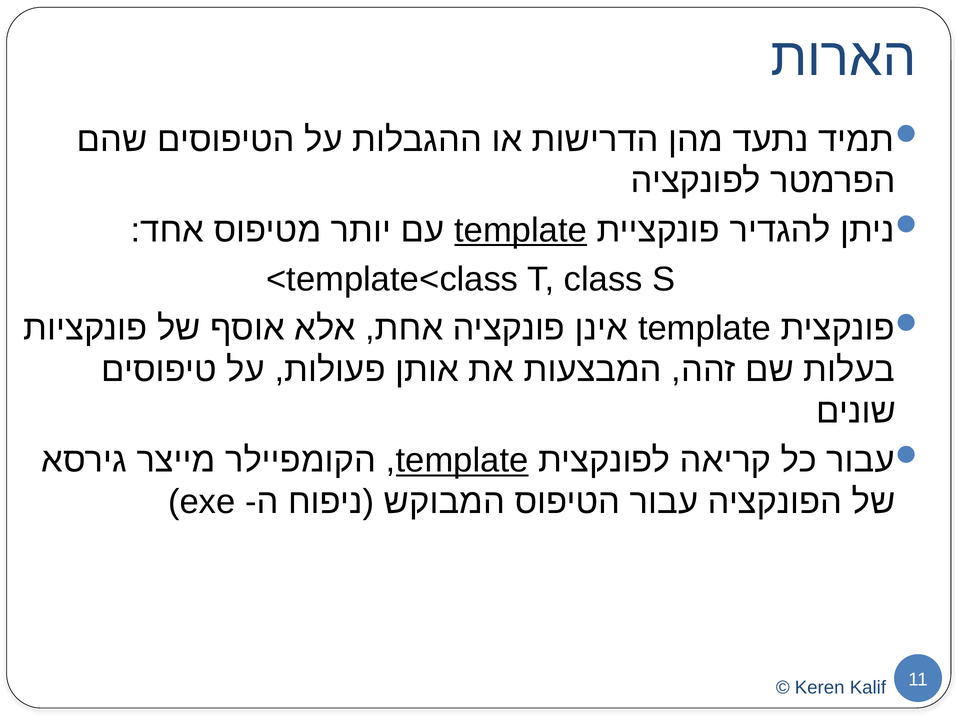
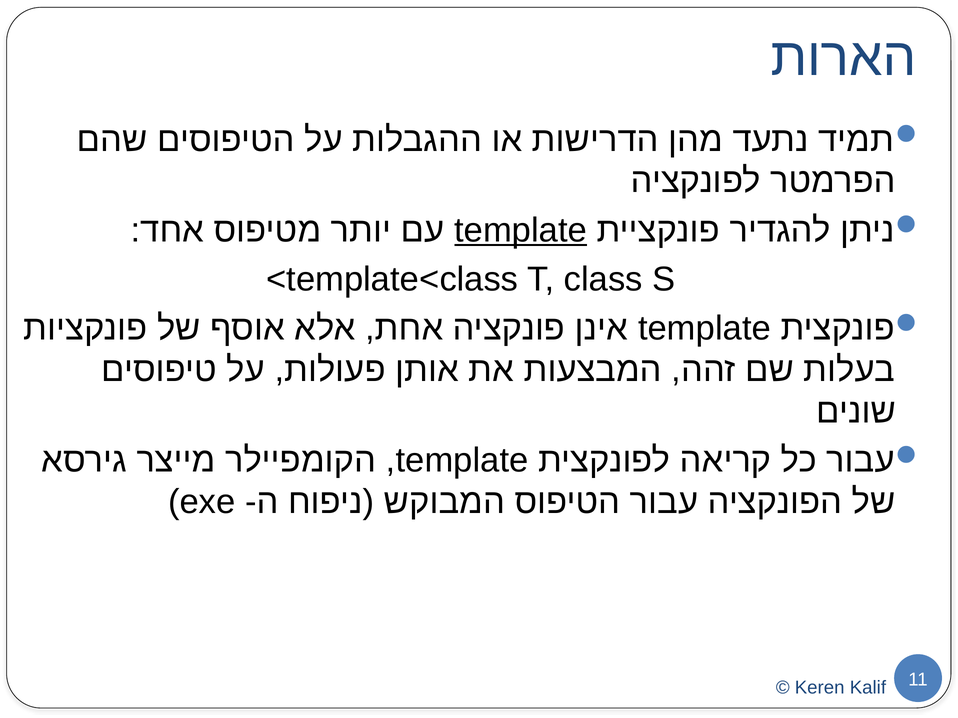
template underline: present -> none (462, 461)
